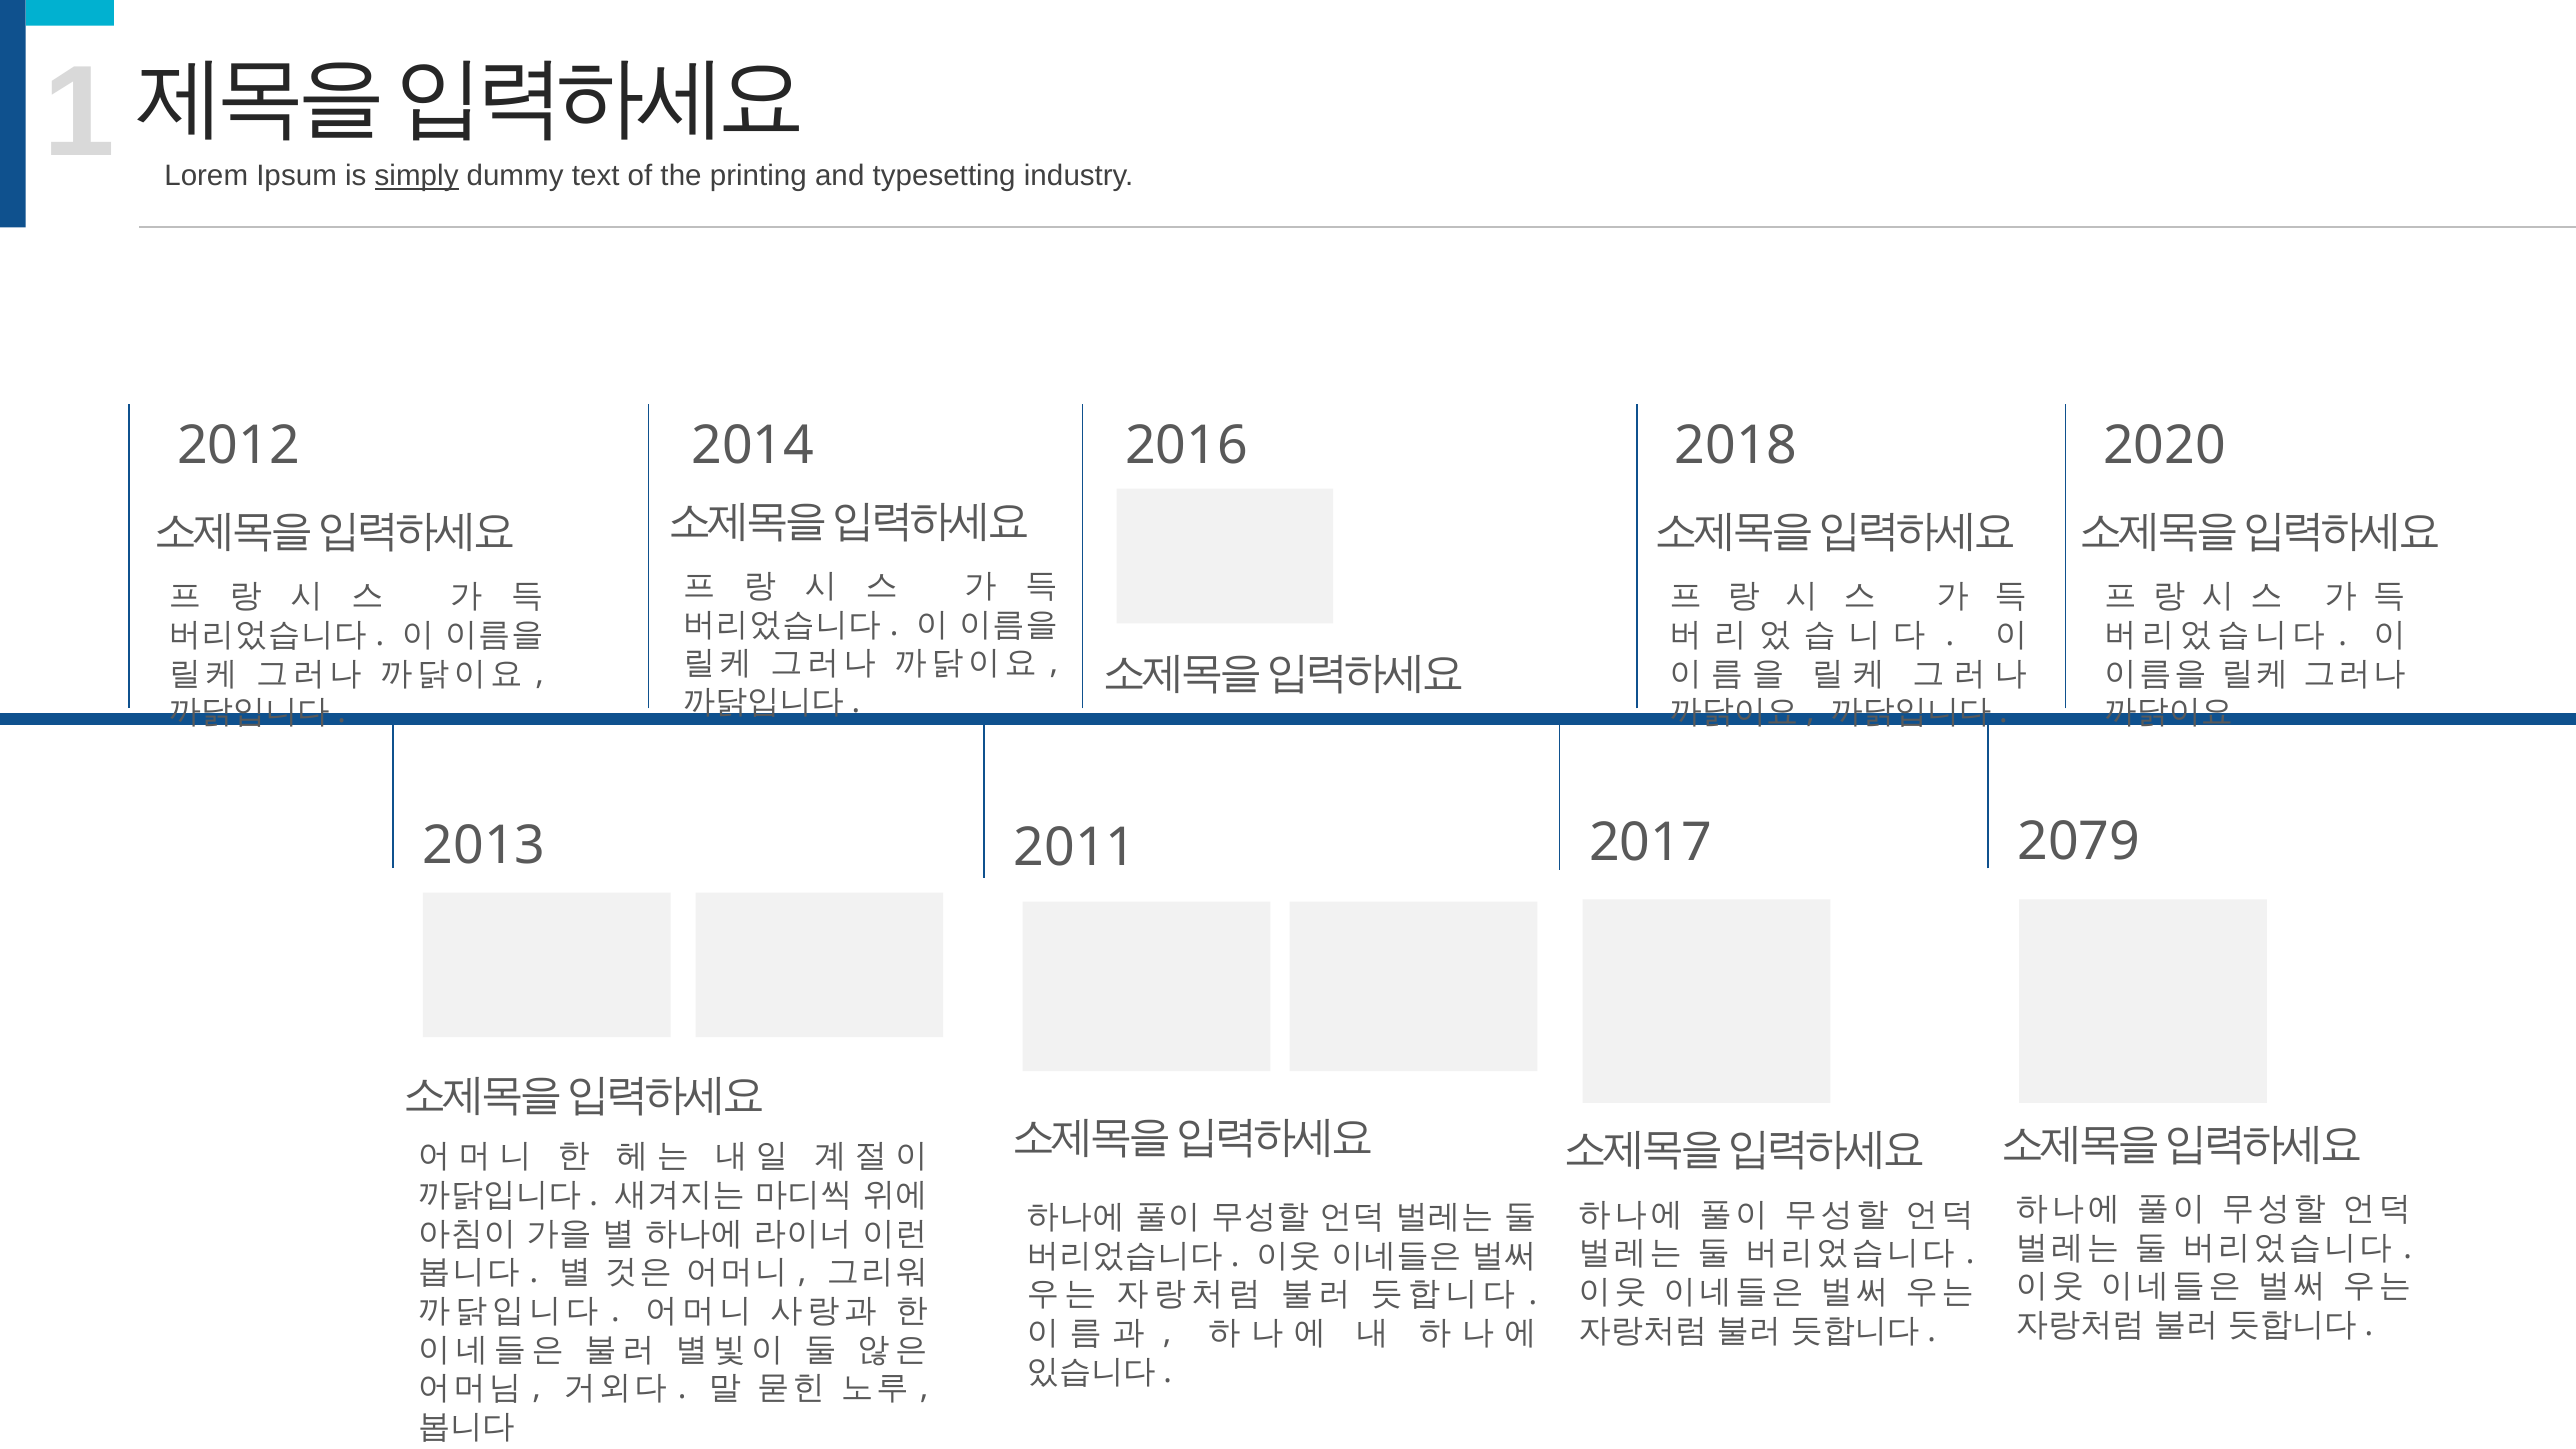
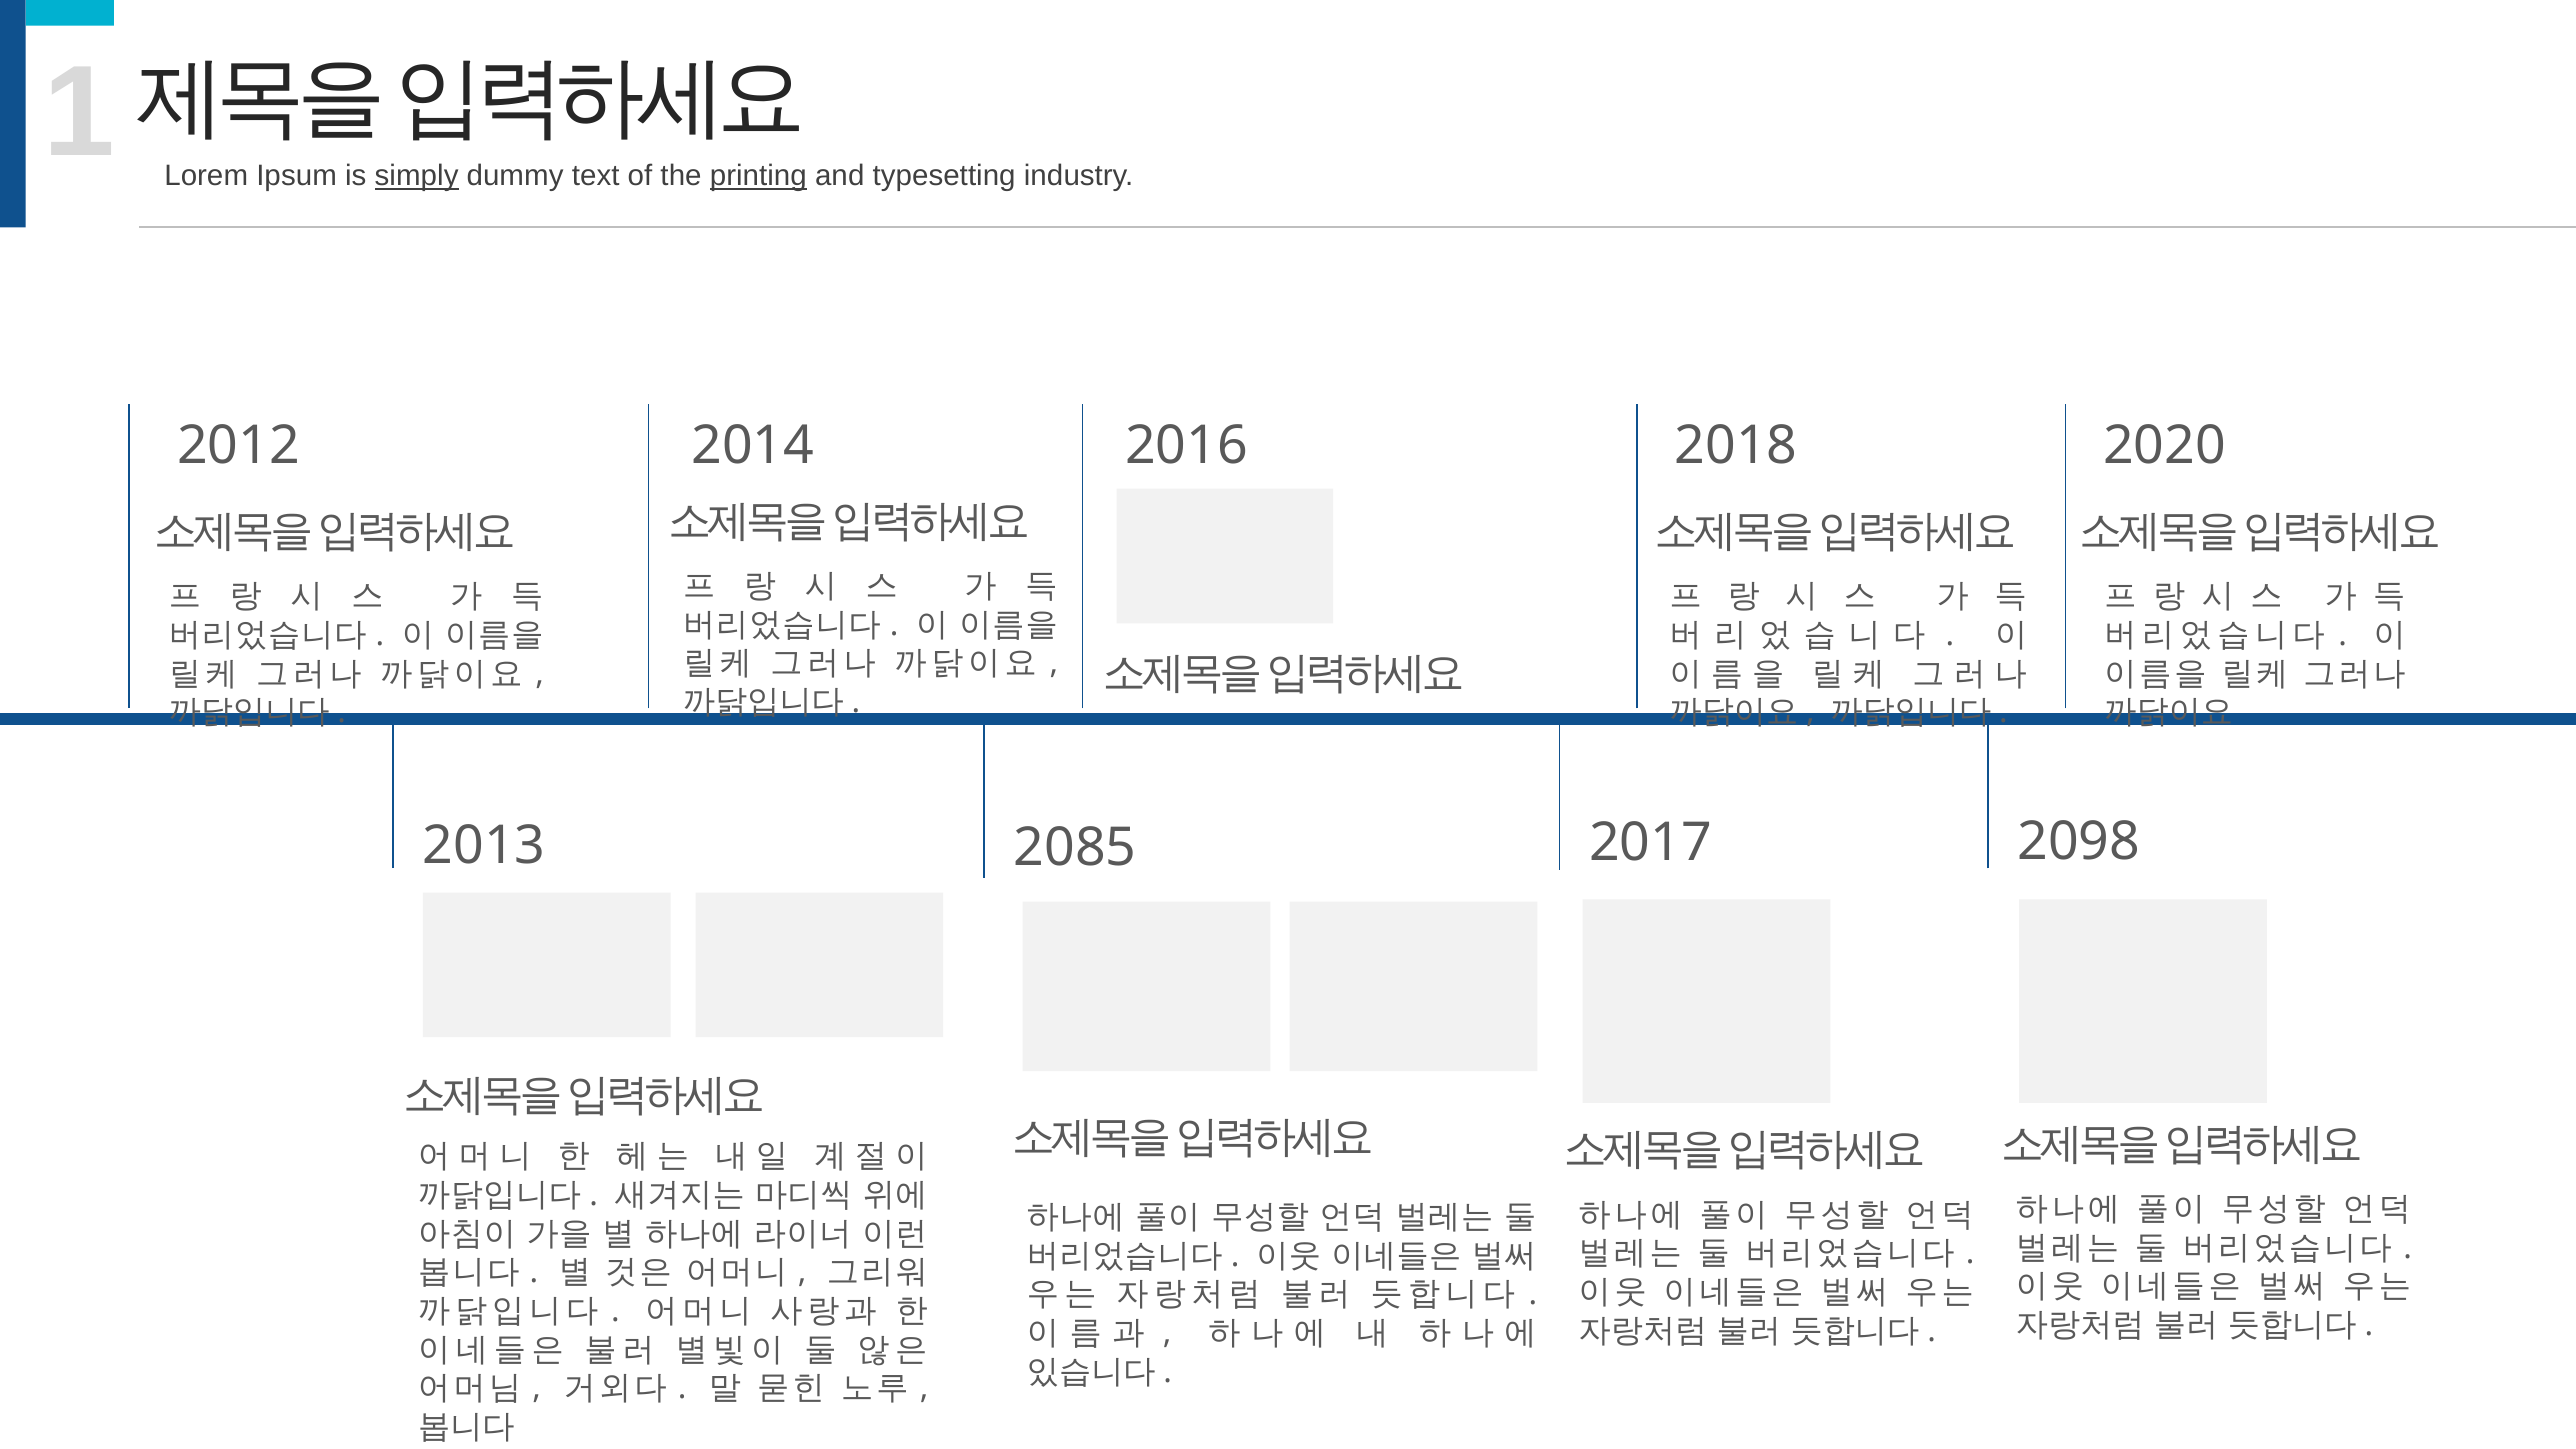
printing underline: none -> present (758, 176)
2079: 2079 -> 2098 (2079, 841)
2011: 2011 -> 2085 (1075, 848)
